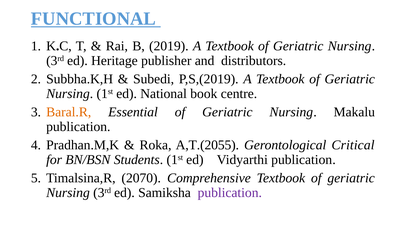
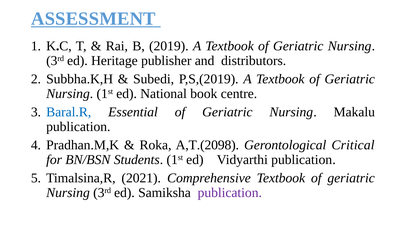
FUNCTIONAL: FUNCTIONAL -> ASSESSMENT (93, 19)
Baral.R colour: orange -> blue (69, 112)
A,T.(2055: A,T.(2055 -> A,T.(2098 (207, 145)
2070: 2070 -> 2021 (141, 178)
